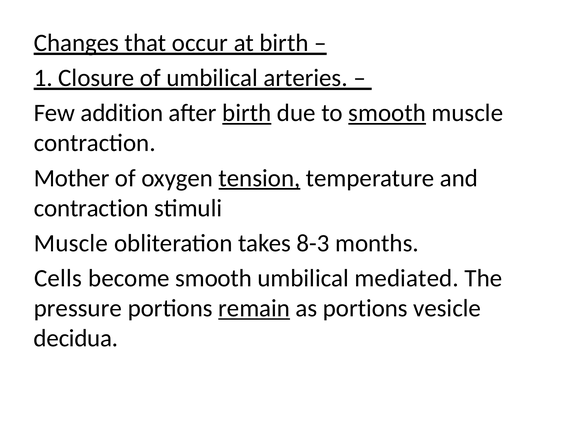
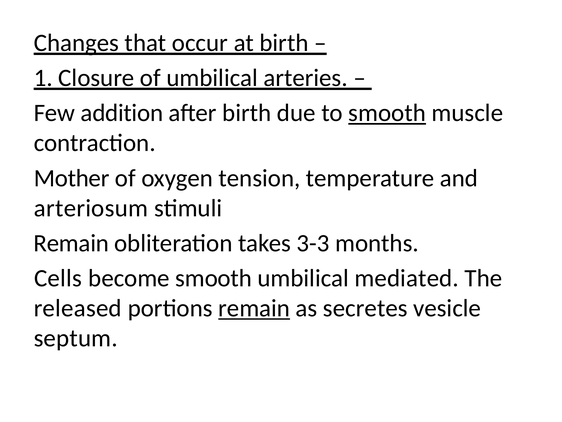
birth underline: present -> none (247, 113)
tension underline: present -> none (259, 178)
contraction: contraction -> arteriosum (91, 208)
Muscle: Muscle -> Remain (71, 243)
8-3: 8-3 -> 3-3 (313, 243)
pressure: pressure -> released (78, 308)
as portions: portions -> secretes (365, 308)
decidua: decidua -> septum (76, 338)
